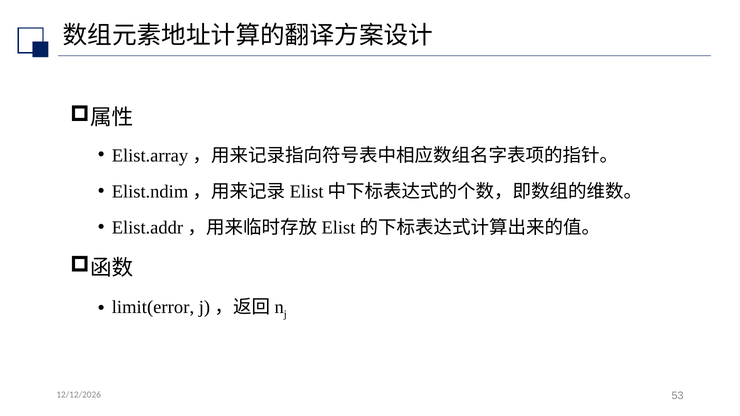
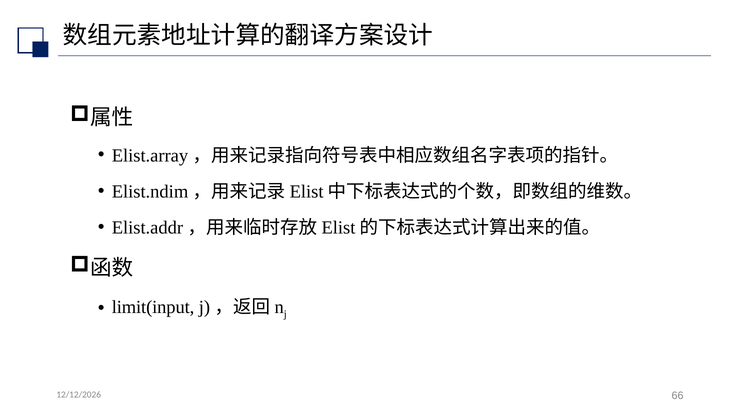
limit(error: limit(error -> limit(input (153, 307)
53: 53 -> 66 (678, 396)
